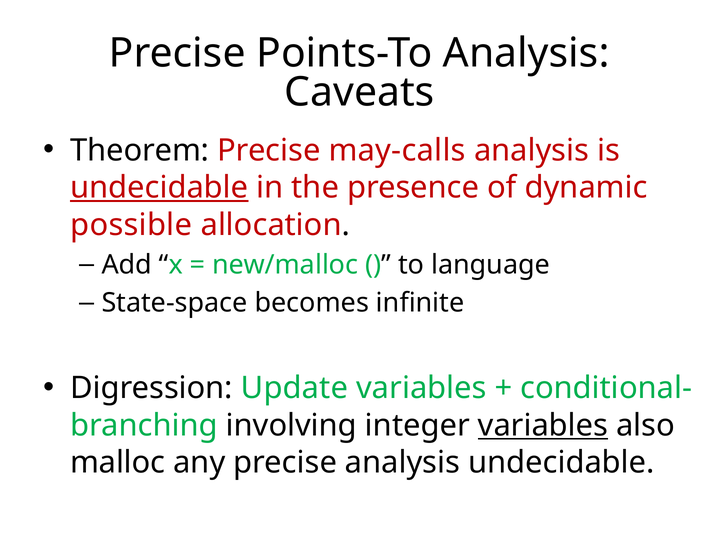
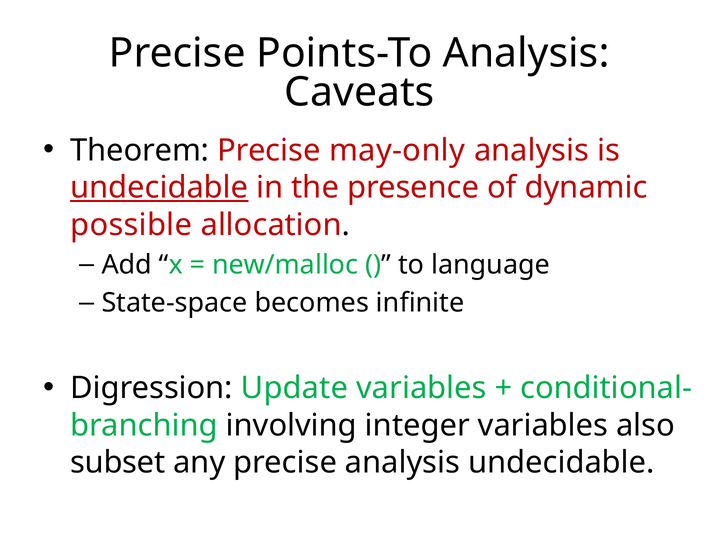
may-calls: may-calls -> may-only (397, 150)
variables underline: present -> none (543, 425)
malloc: malloc -> subset (118, 462)
